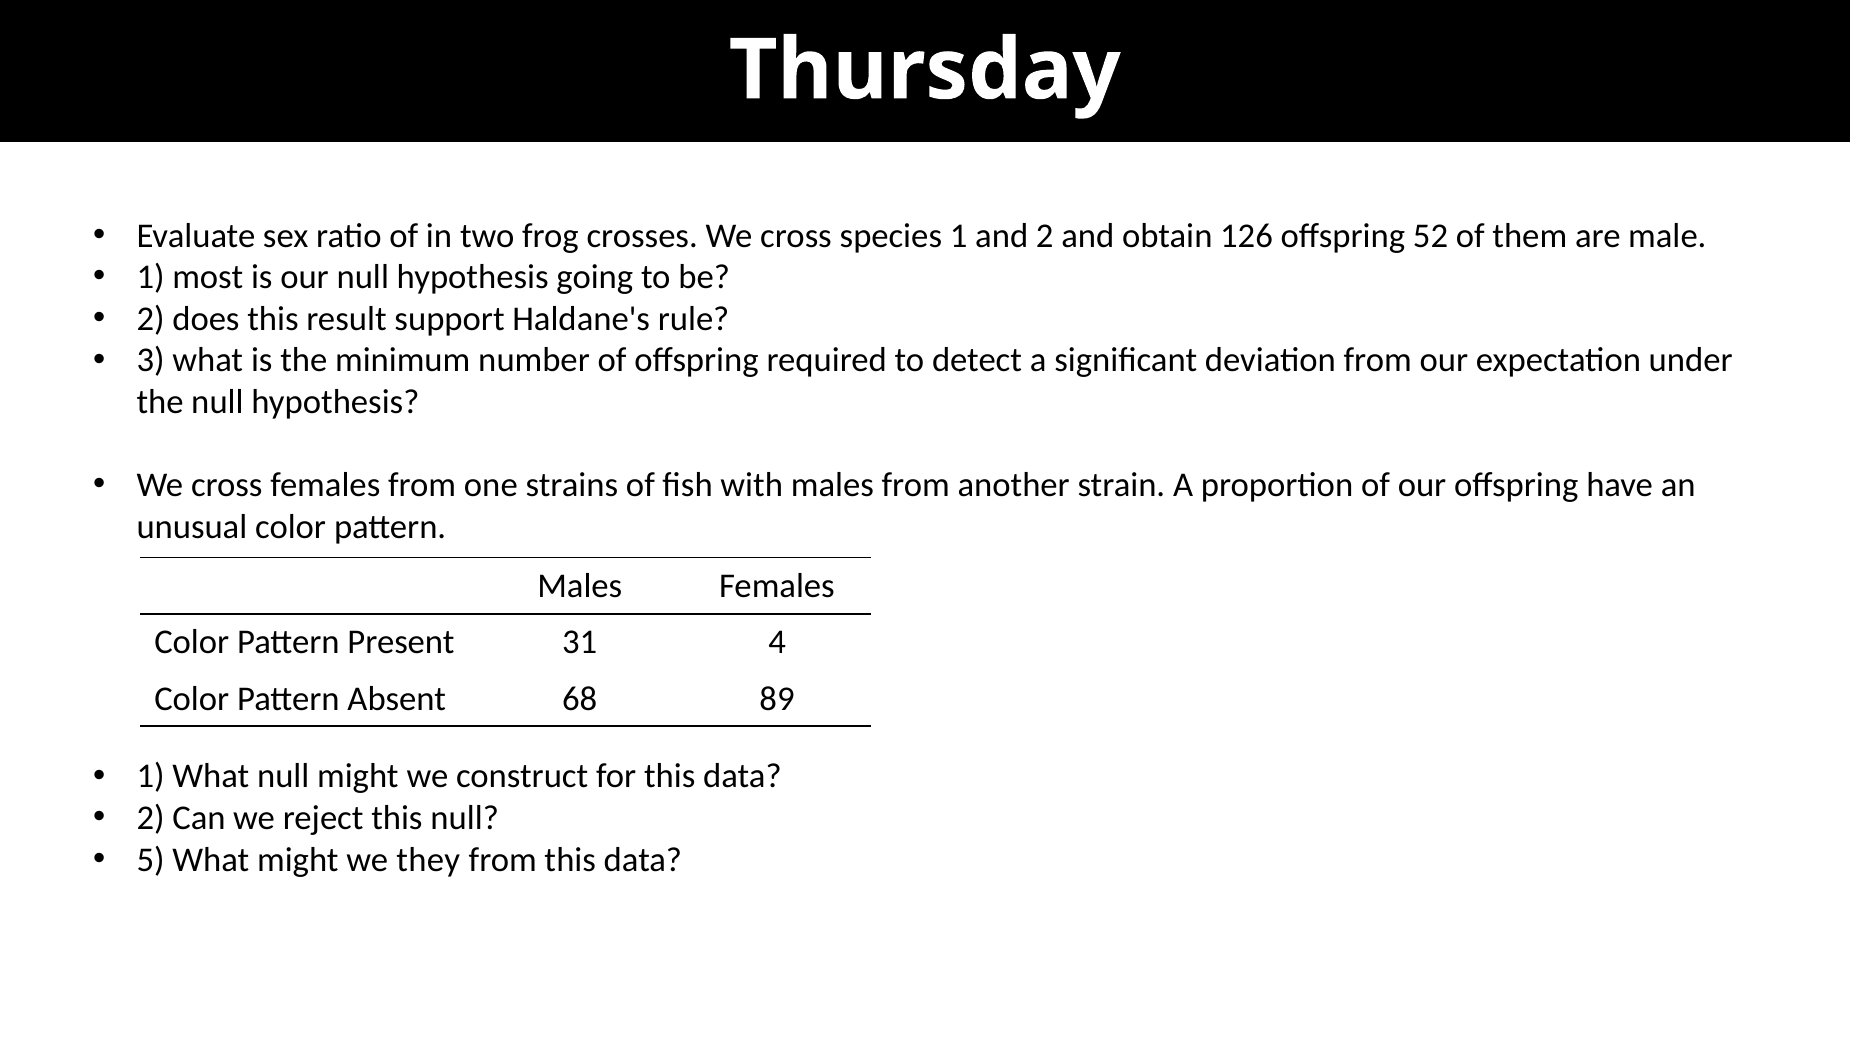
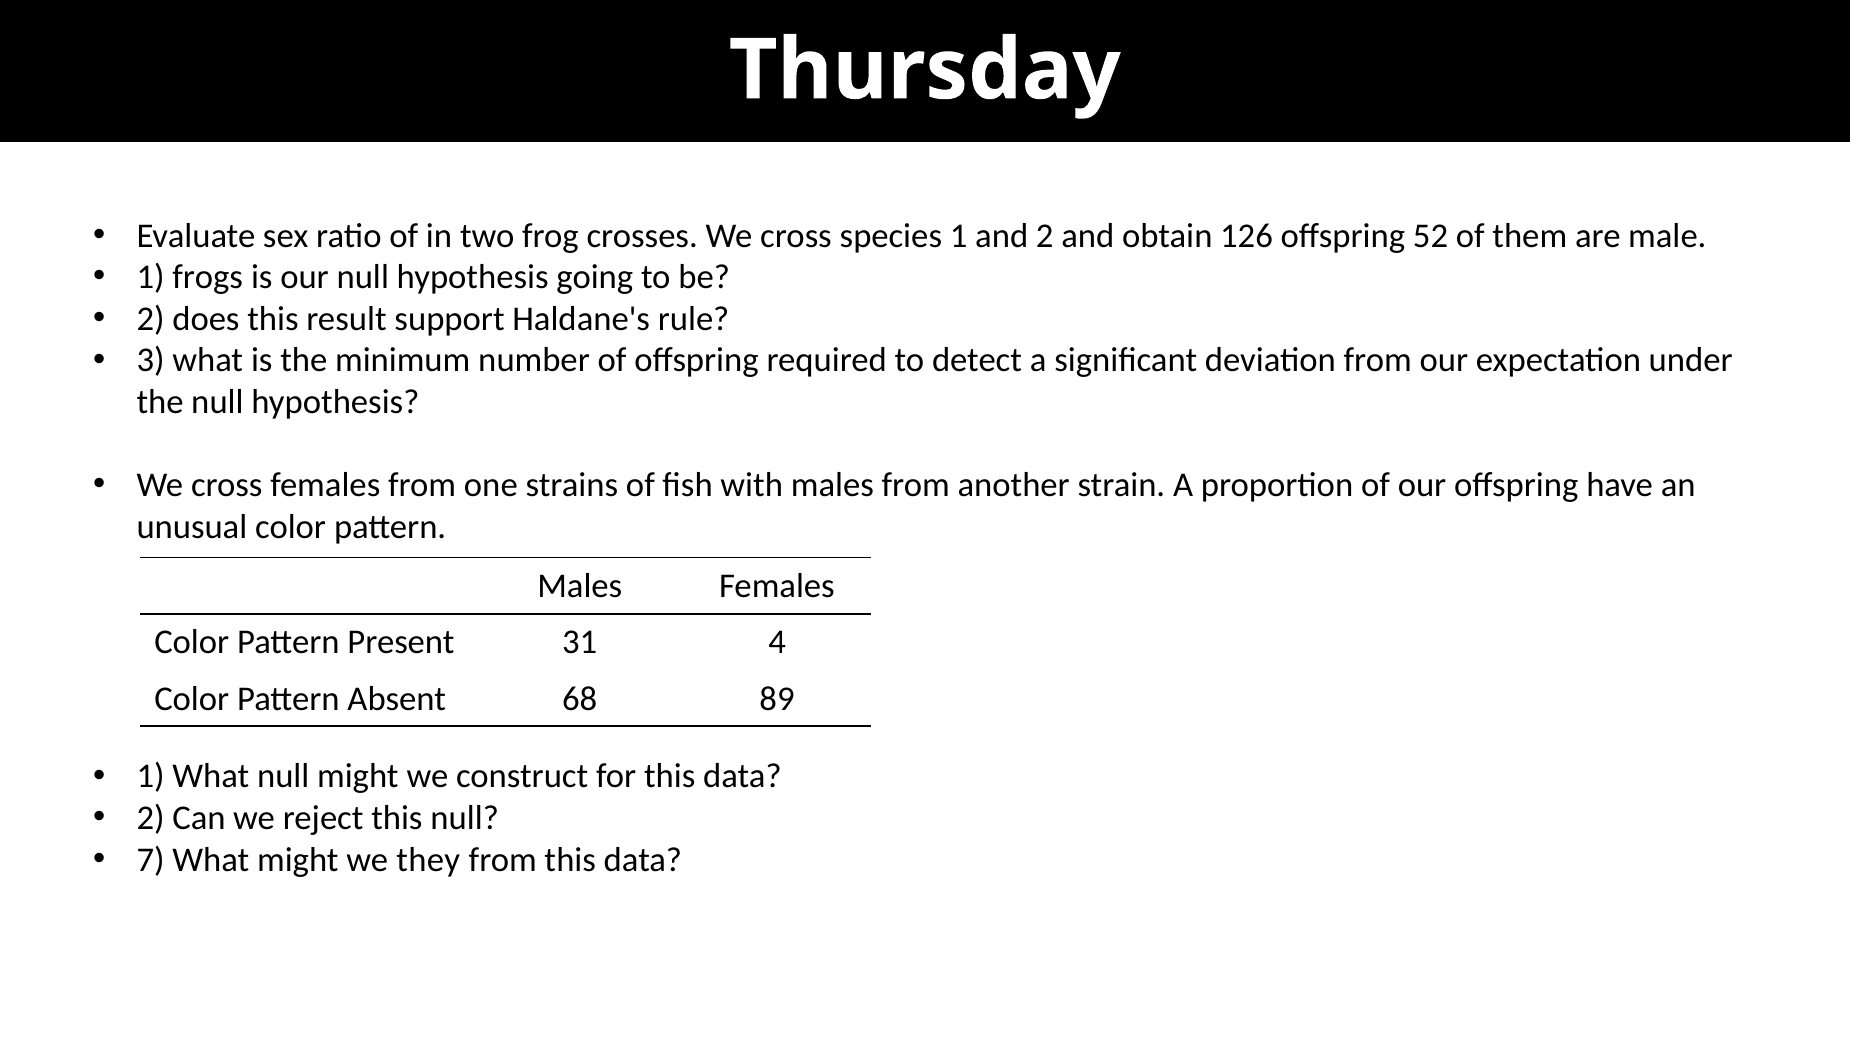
most: most -> frogs (208, 277)
5: 5 -> 7 (151, 860)
